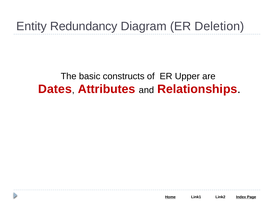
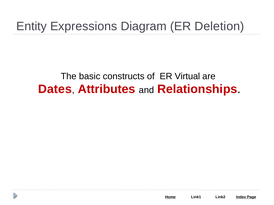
Redundancy: Redundancy -> Expressions (84, 26)
Upper: Upper -> Virtual (187, 76)
